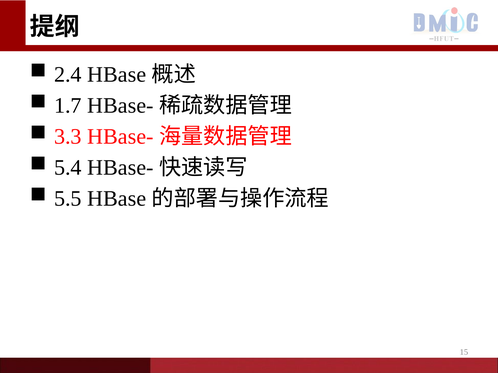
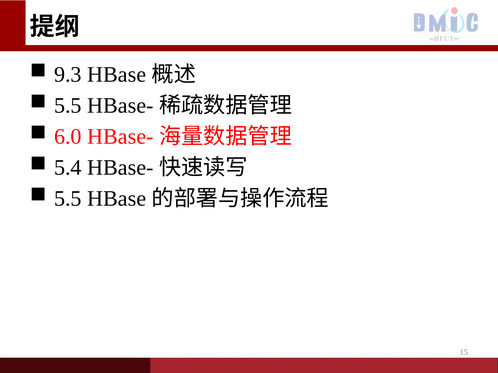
2.4: 2.4 -> 9.3 (68, 75)
1.7: 1.7 -> 5.5 (68, 106)
3.3: 3.3 -> 6.0 (68, 137)
